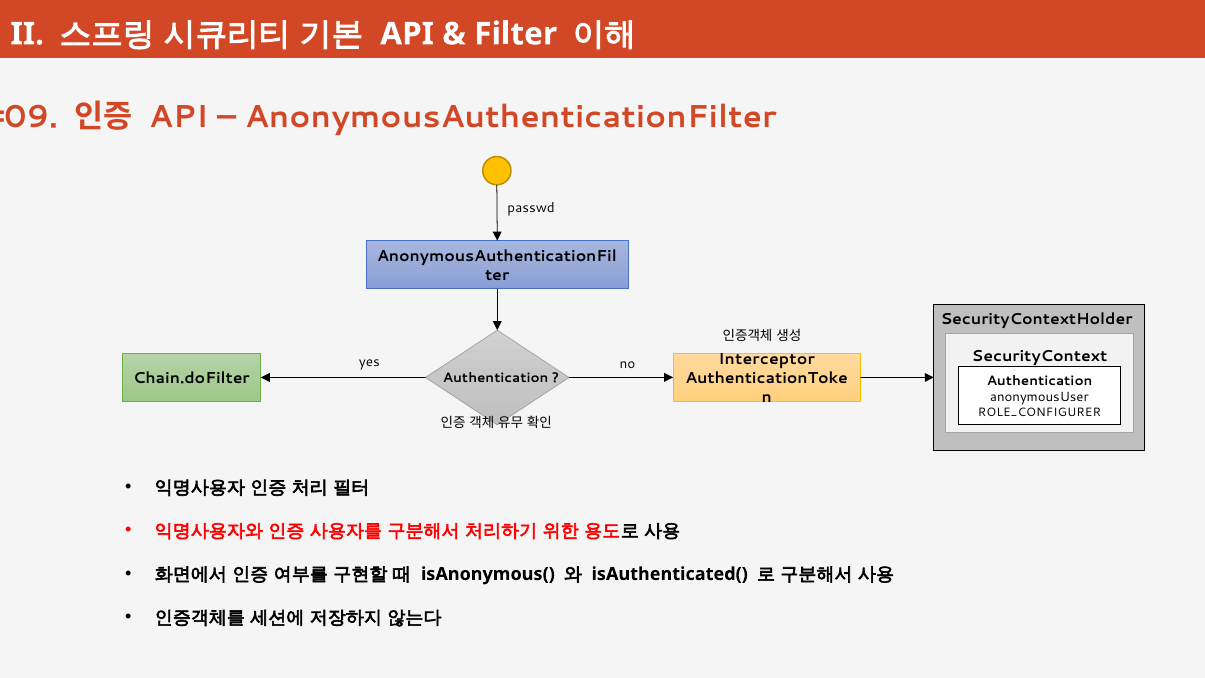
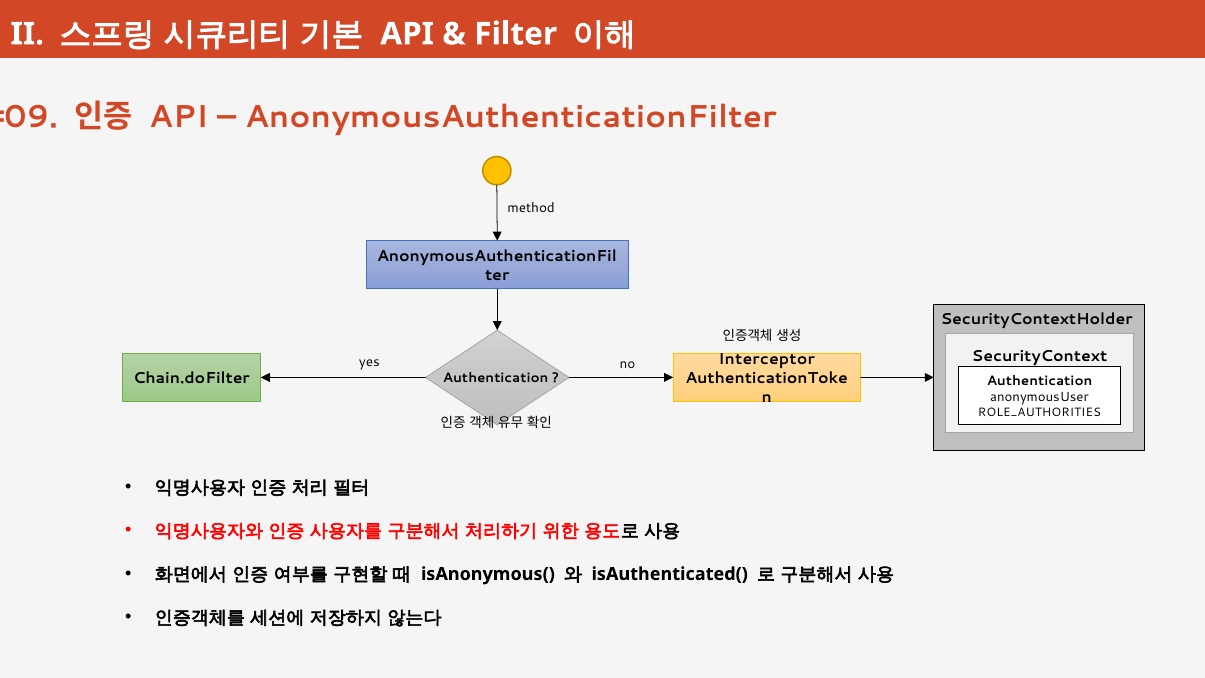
passwd: passwd -> method (531, 208)
ROLE_CONFIGURER: ROLE_CONFIGURER -> ROLE_AUTHORITIES (1039, 412)
